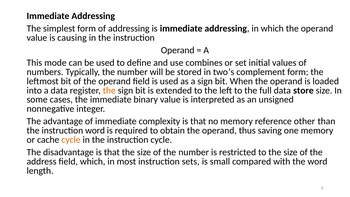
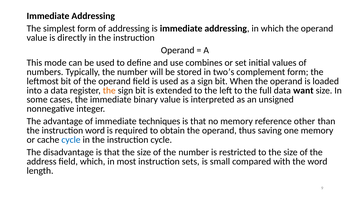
causing: causing -> directly (72, 38)
store: store -> want (303, 90)
complexity: complexity -> techniques (159, 121)
cycle colour: orange -> blue (71, 140)
